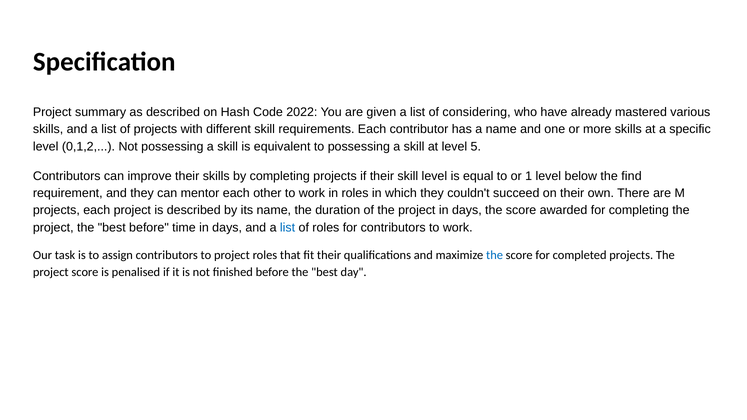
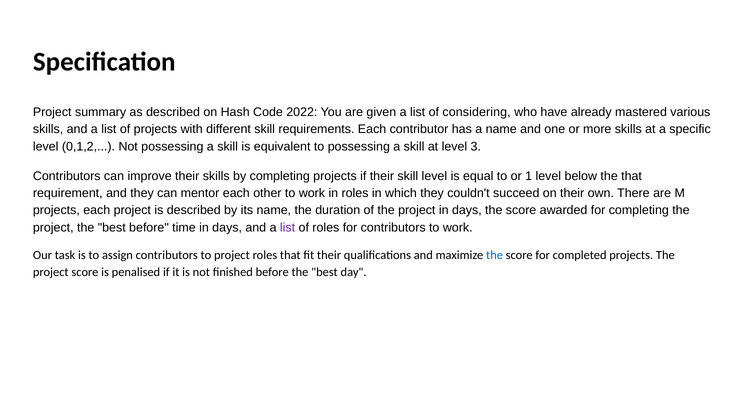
5: 5 -> 3 (476, 147)
the find: find -> that (632, 176)
list colour: blue -> purple (288, 228)
